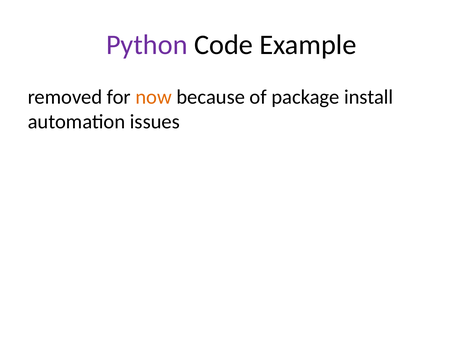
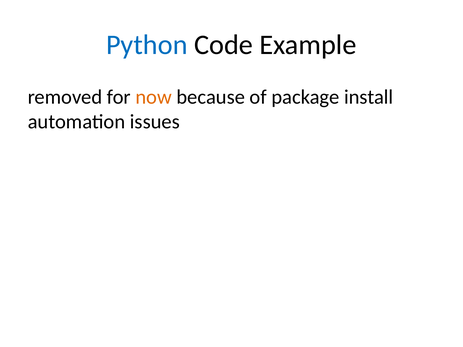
Python colour: purple -> blue (147, 45)
